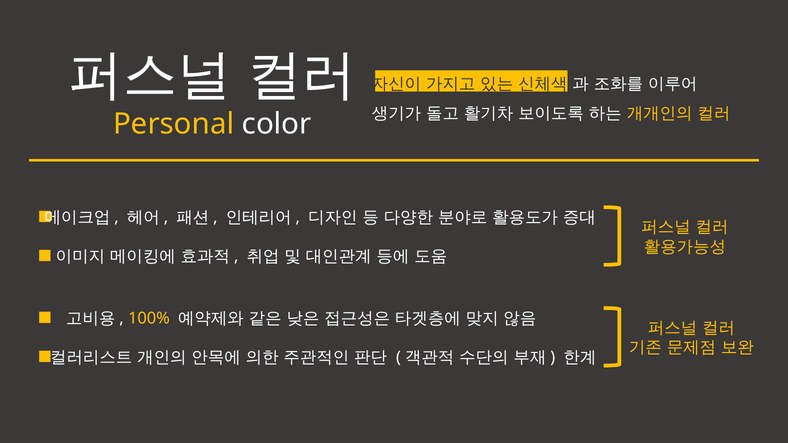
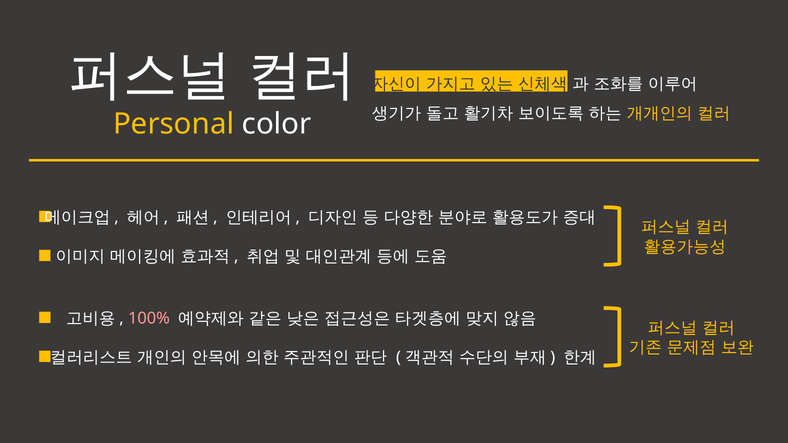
100% colour: yellow -> pink (149, 318)
